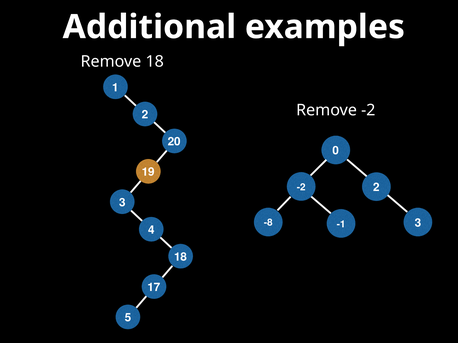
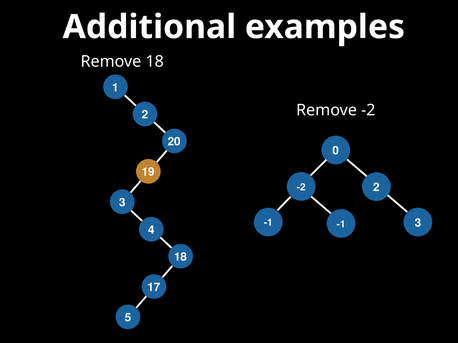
-8: -8 -> -1 (268, 223)
